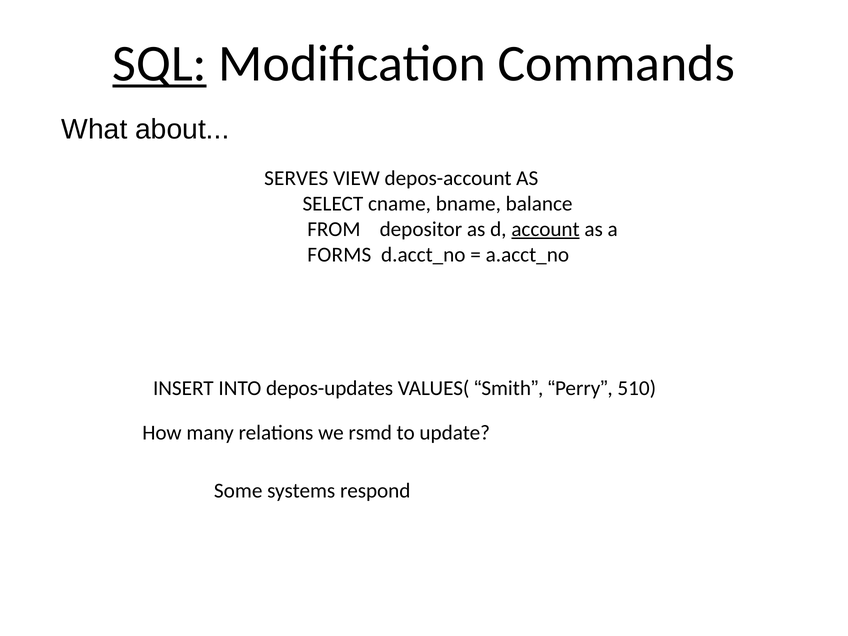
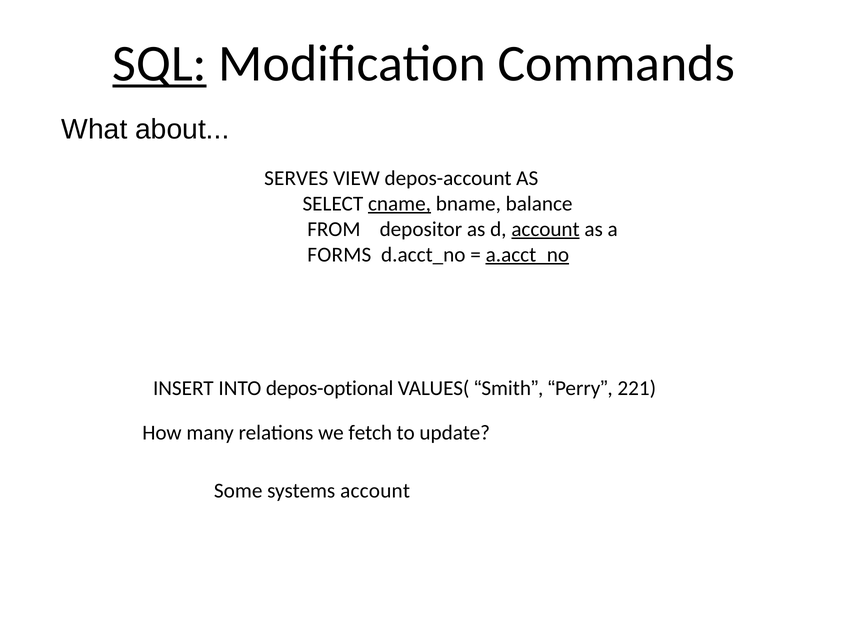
cname underline: none -> present (399, 204)
a.acct_no underline: none -> present (527, 255)
depos-updates: depos-updates -> depos-optional (330, 388)
510: 510 -> 221 (637, 388)
rsmd: rsmd -> fetch (370, 433)
systems respond: respond -> account (375, 491)
